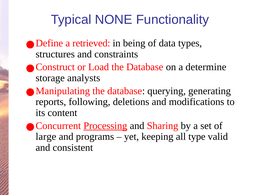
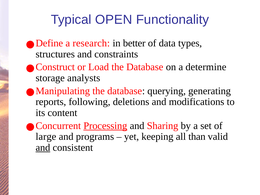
NONE: NONE -> OPEN (114, 20)
retrieved: retrieved -> research (91, 43)
being: being -> better (134, 43)
type: type -> than (197, 137)
and underline: none -> present (43, 148)
